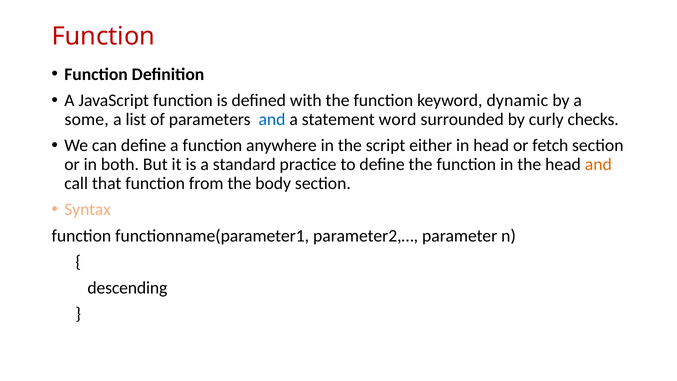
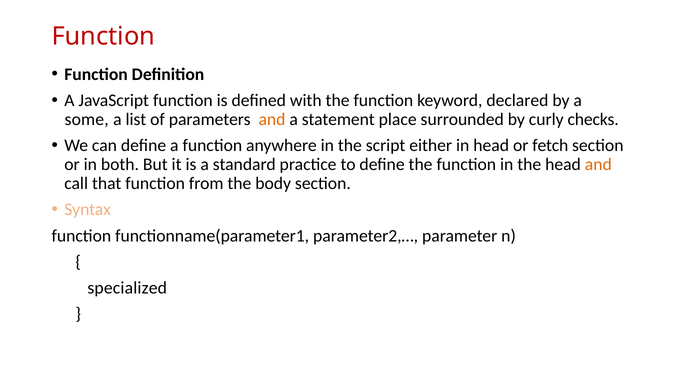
dynamic: dynamic -> declared (517, 100)
and colour: blue -> orange (272, 119)
word: word -> place (398, 119)
descending: descending -> specialized (127, 288)
